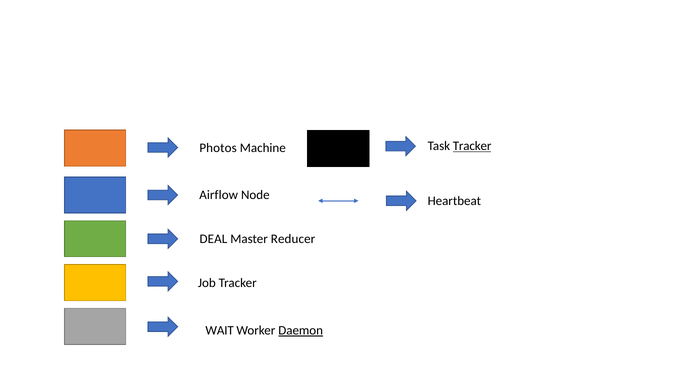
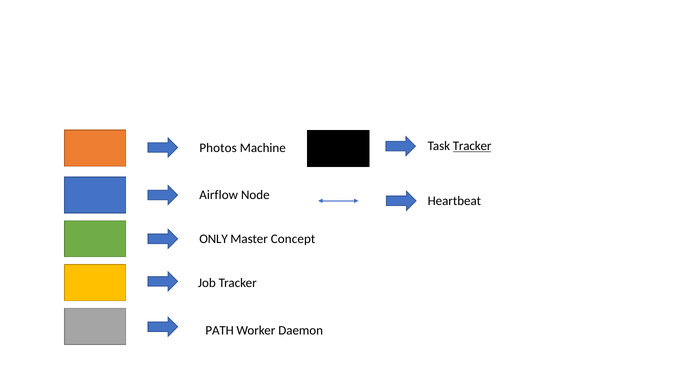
DEAL: DEAL -> ONLY (214, 239)
Reducer: Reducer -> Concept (293, 239)
WAIT: WAIT -> PATH (220, 331)
Daemon underline: present -> none (301, 331)
